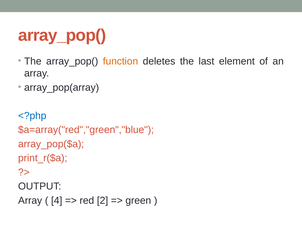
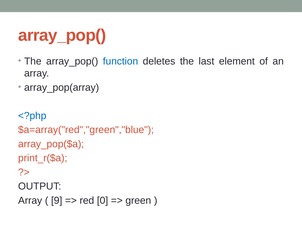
function colour: orange -> blue (120, 61)
4: 4 -> 9 (57, 200)
2: 2 -> 0 (103, 200)
